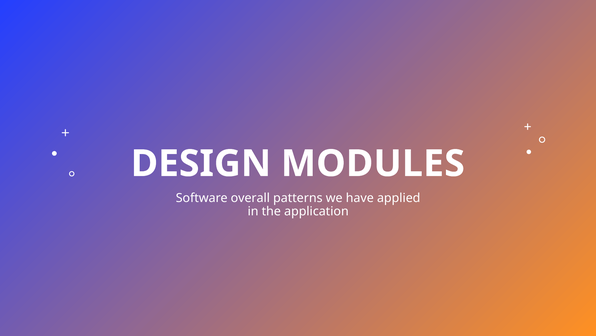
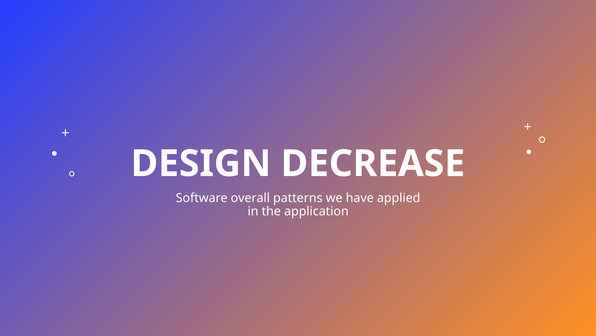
MODULES: MODULES -> DECREASE (373, 163)
